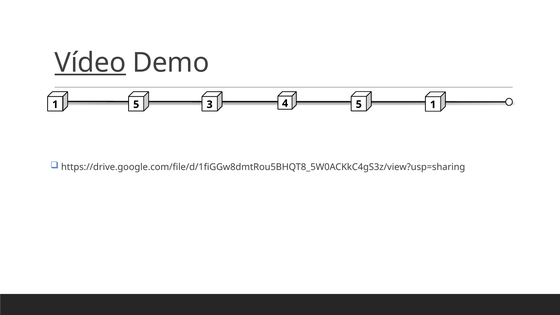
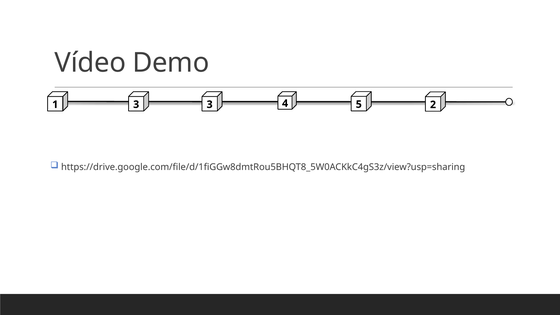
Vídeo underline: present -> none (90, 63)
1 5: 5 -> 3 (136, 104)
5 1: 1 -> 2 (433, 105)
